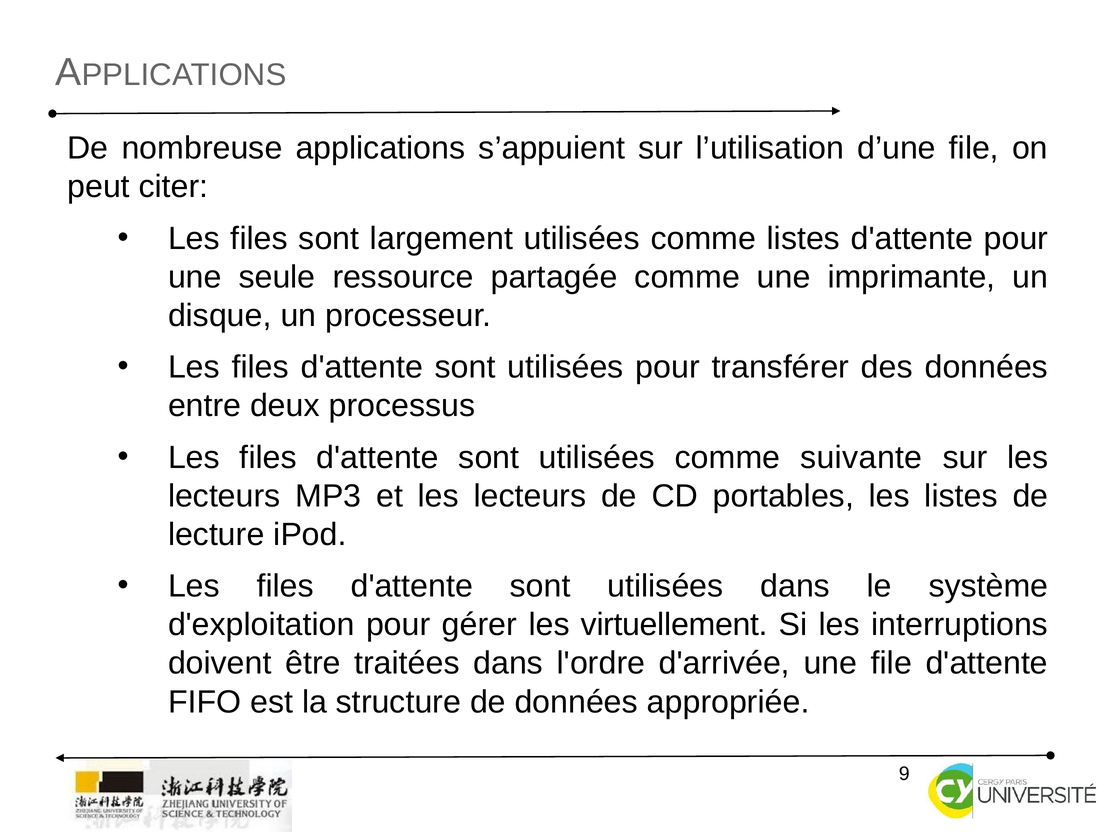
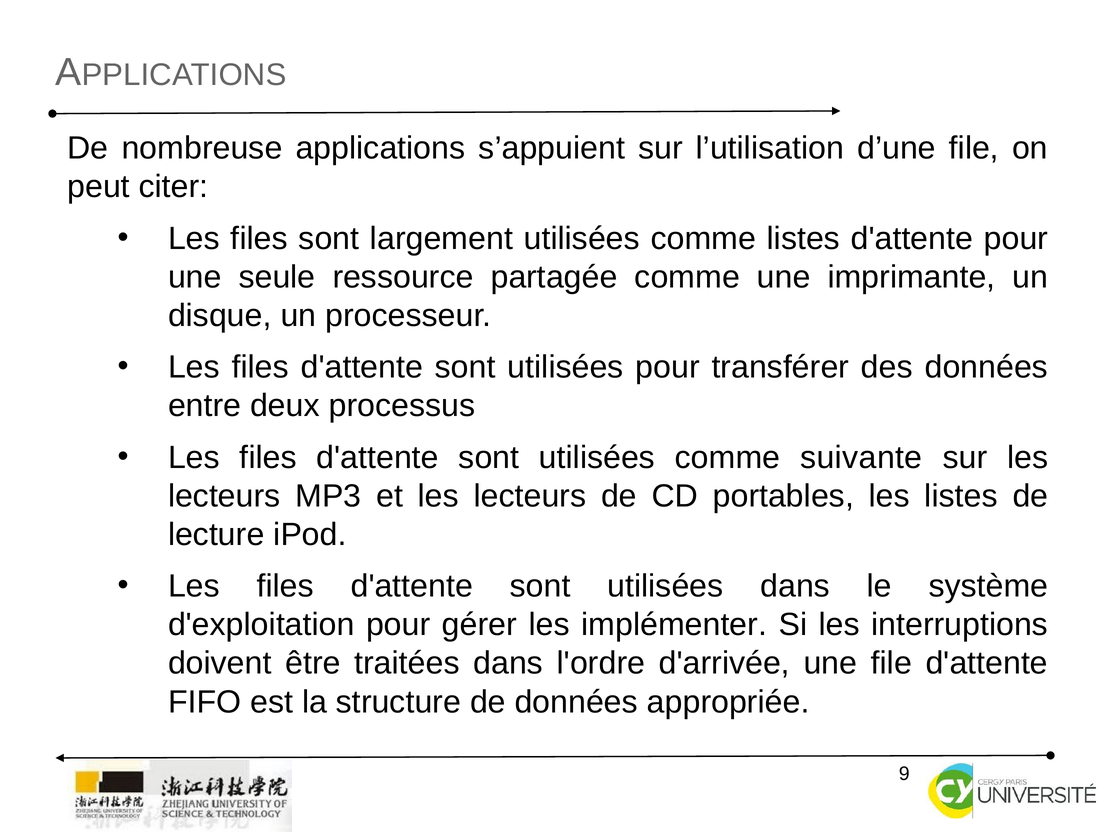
virtuellement: virtuellement -> implémenter (674, 625)
